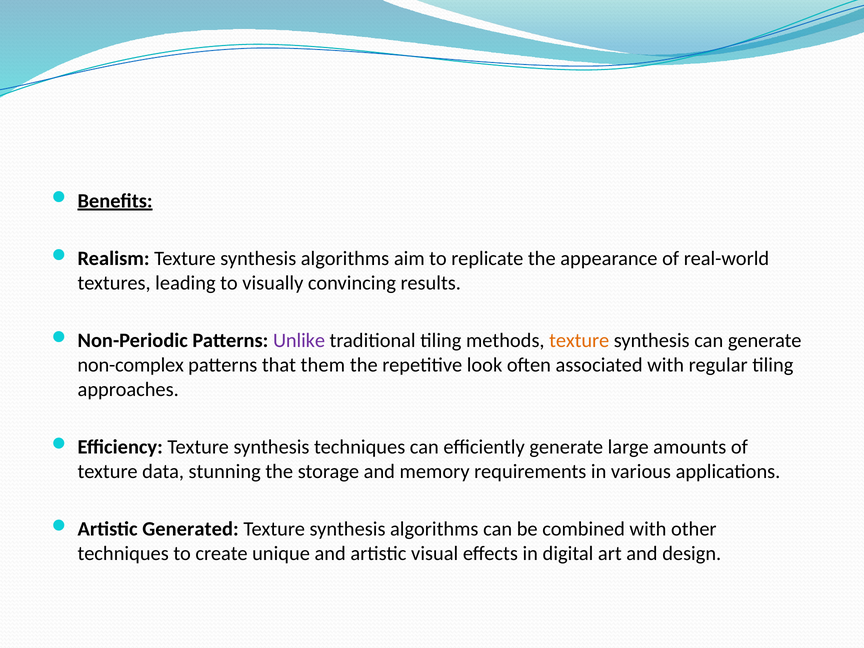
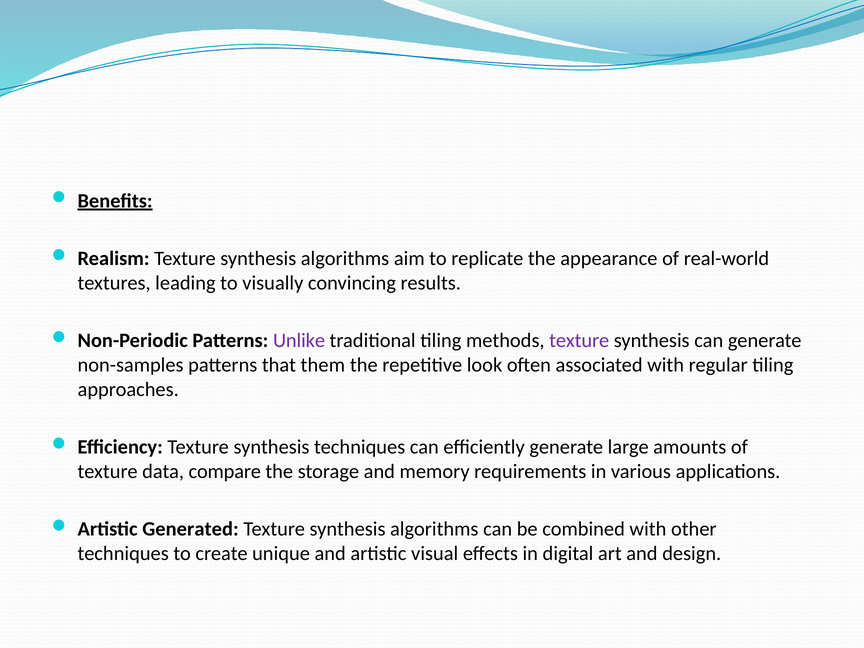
texture colour: orange -> purple (579, 341)
non-complex: non-complex -> non-samples (131, 365)
stunning: stunning -> compare (225, 472)
